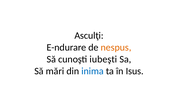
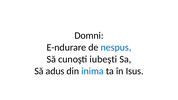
Asculţi: Asculţi -> Domni (89, 36)
nespus colour: orange -> blue (116, 47)
mări: mări -> adus (55, 71)
